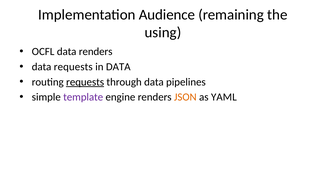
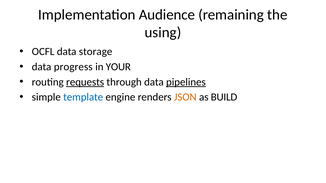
data renders: renders -> storage (96, 52)
data requests: requests -> progress (73, 67)
in DATA: DATA -> YOUR (118, 67)
pipelines underline: none -> present (186, 82)
template colour: purple -> blue (83, 97)
YAML: YAML -> BUILD (224, 97)
